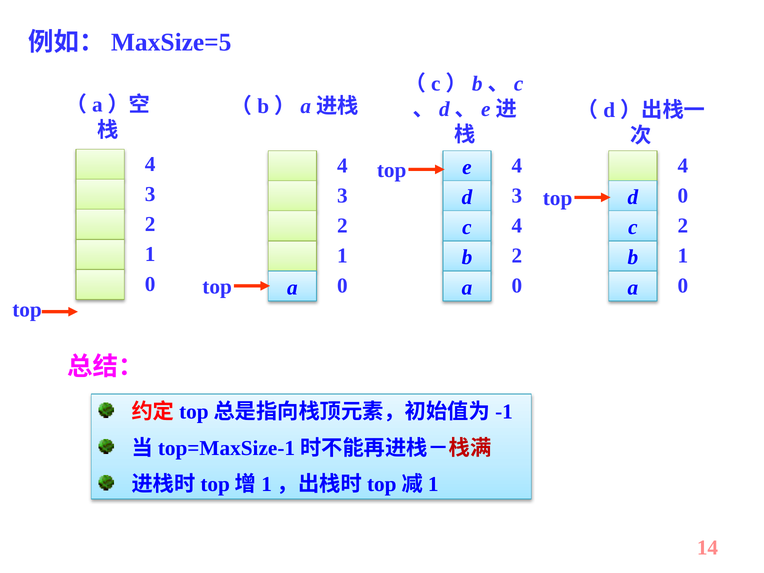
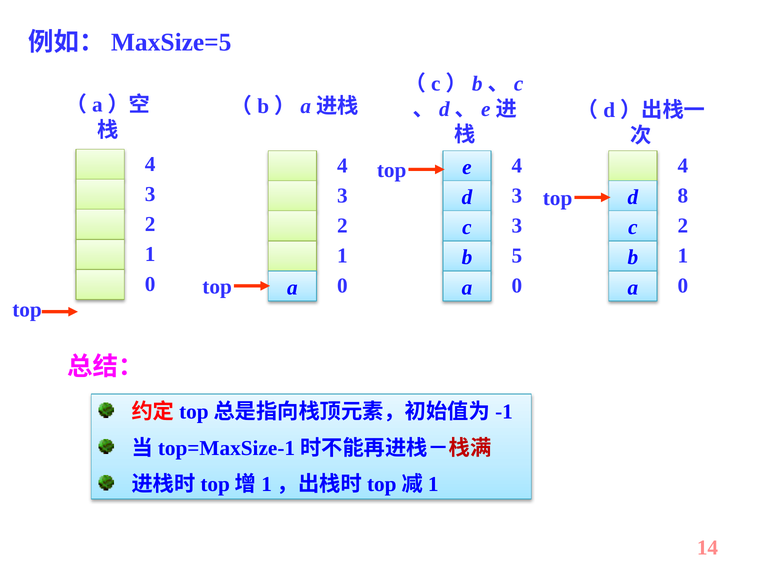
d 0: 0 -> 8 (683, 196)
c 4: 4 -> 3 (517, 226)
b 2: 2 -> 5 (517, 256)
